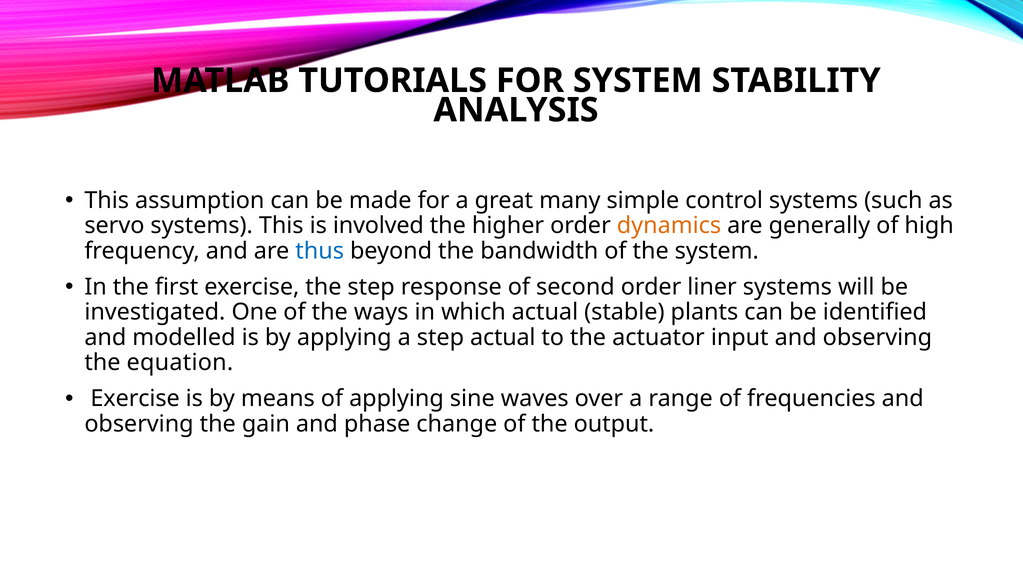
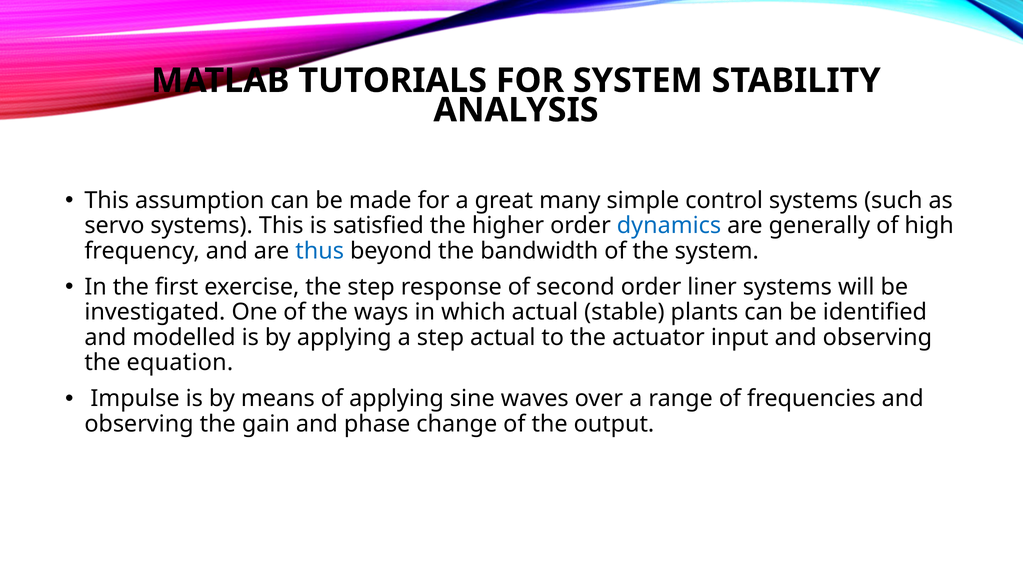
involved: involved -> satisfied (378, 226)
dynamics colour: orange -> blue (669, 226)
Exercise: Exercise -> Impulse (135, 399)
